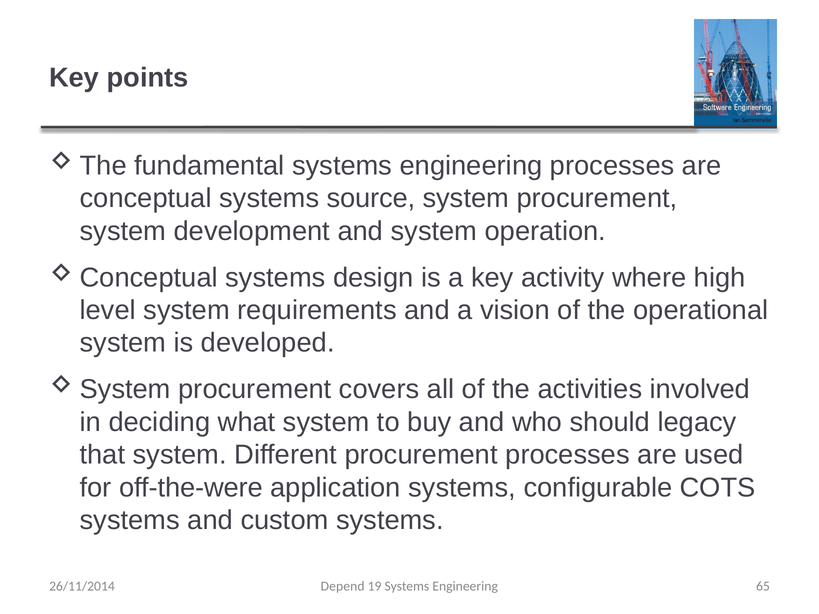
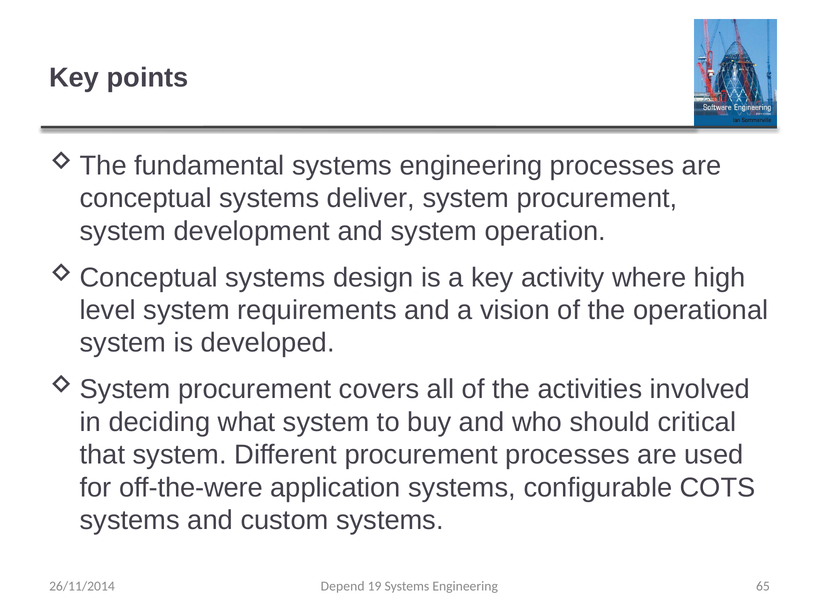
source: source -> deliver (371, 198)
legacy: legacy -> critical (697, 422)
